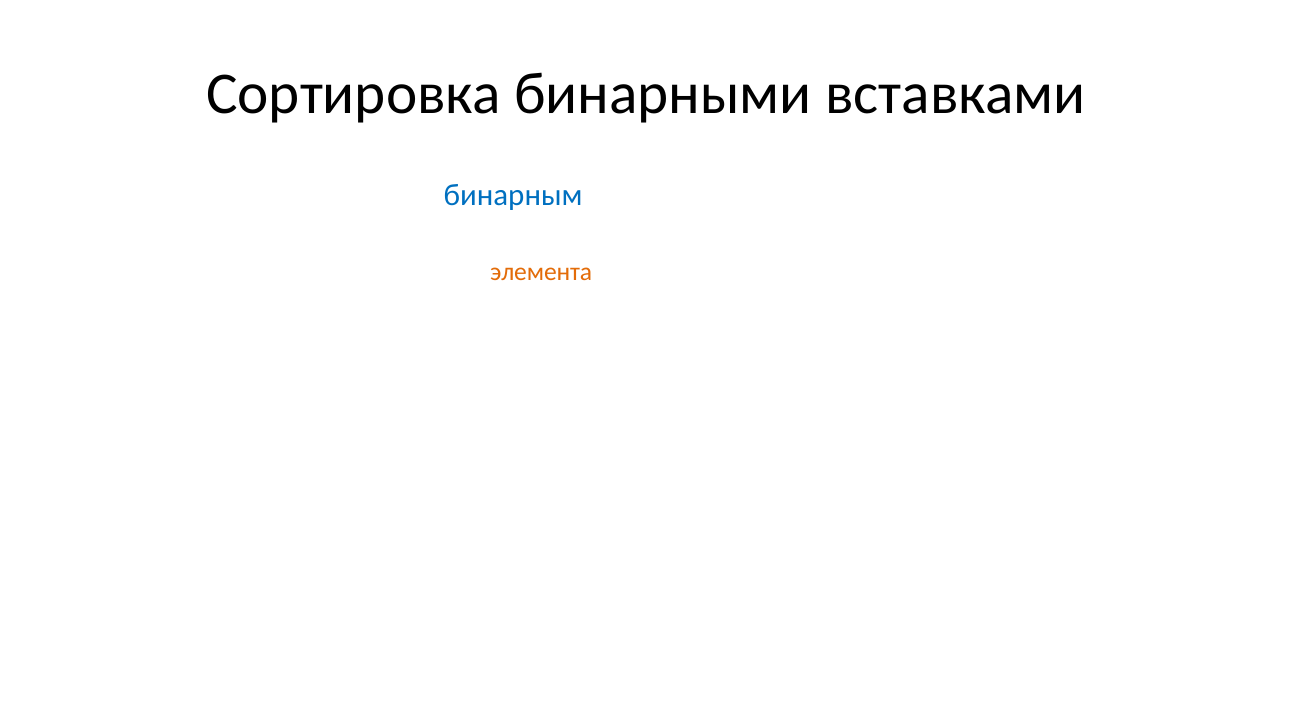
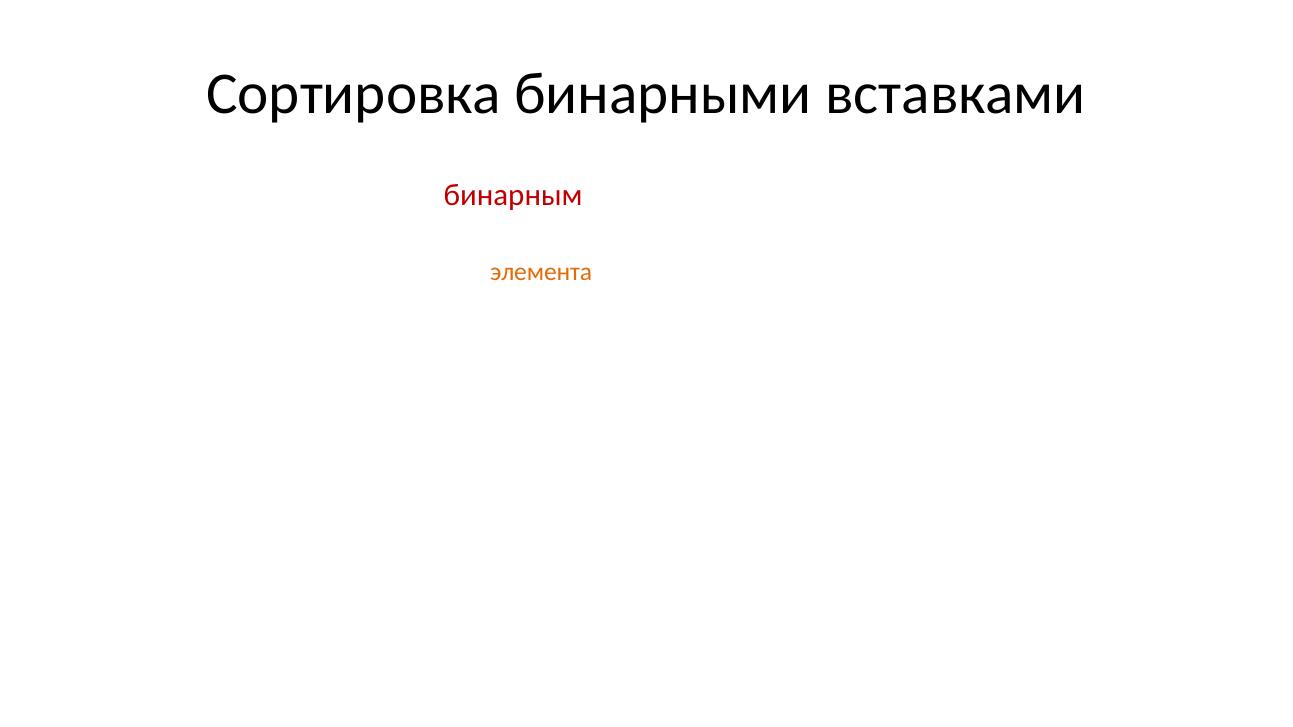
бинарным colour: blue -> red (513, 195)
